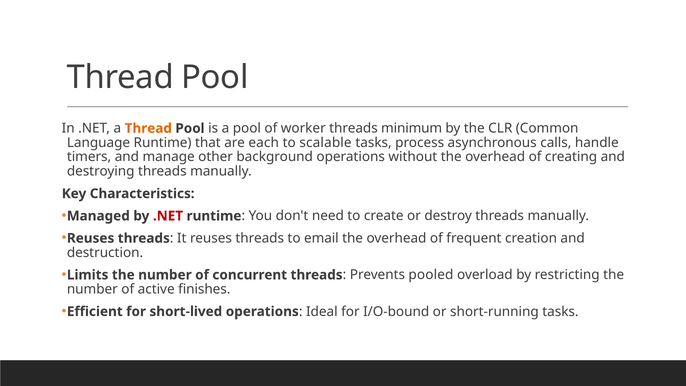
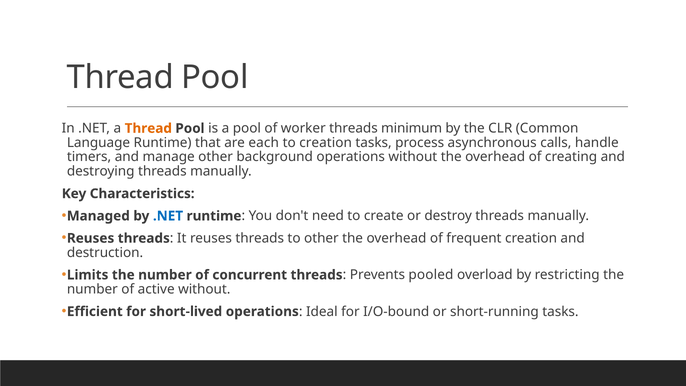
to scalable: scalable -> creation (326, 143)
.NET colour: red -> blue (168, 216)
to email: email -> other (321, 238)
active finishes: finishes -> without (204, 289)
